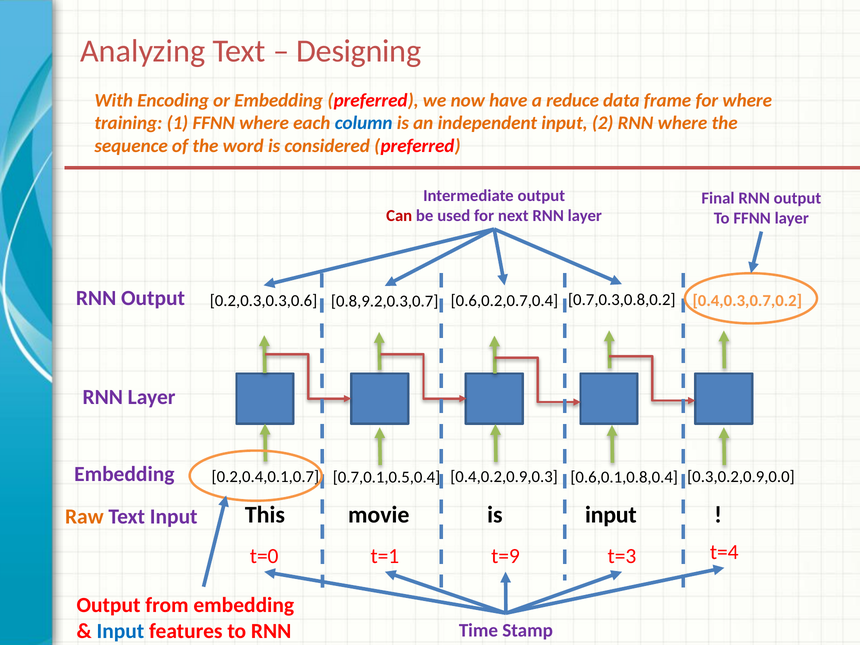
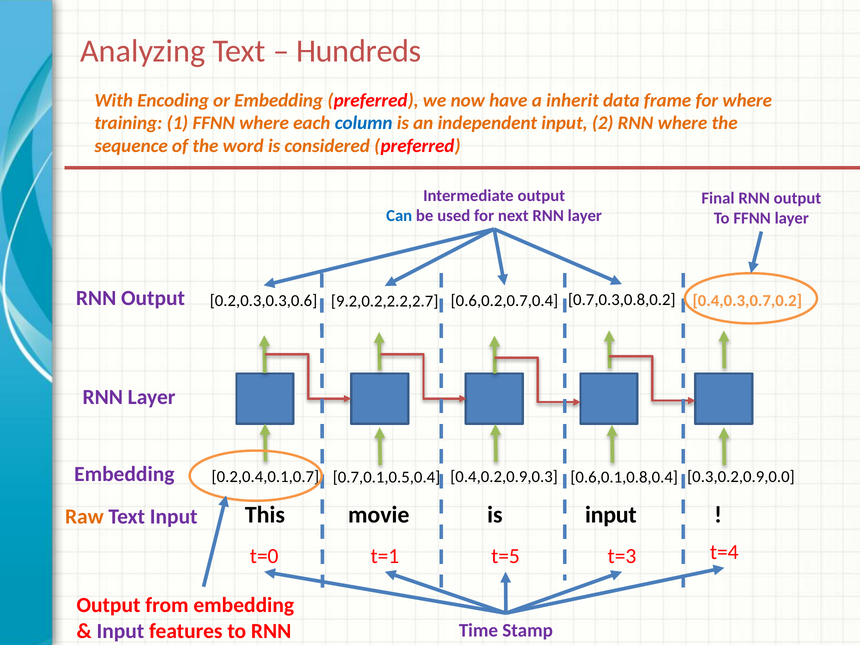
Designing: Designing -> Hundreds (359, 51)
reduce: reduce -> inherit (572, 100)
Can colour: red -> blue (399, 216)
0.8,9.2,0.3,0.7: 0.8,9.2,0.3,0.7 -> 9.2,0.2,2.2,2.7 (385, 301)
t=9: t=9 -> t=5 (505, 556)
Input colour: blue -> purple (120, 631)
